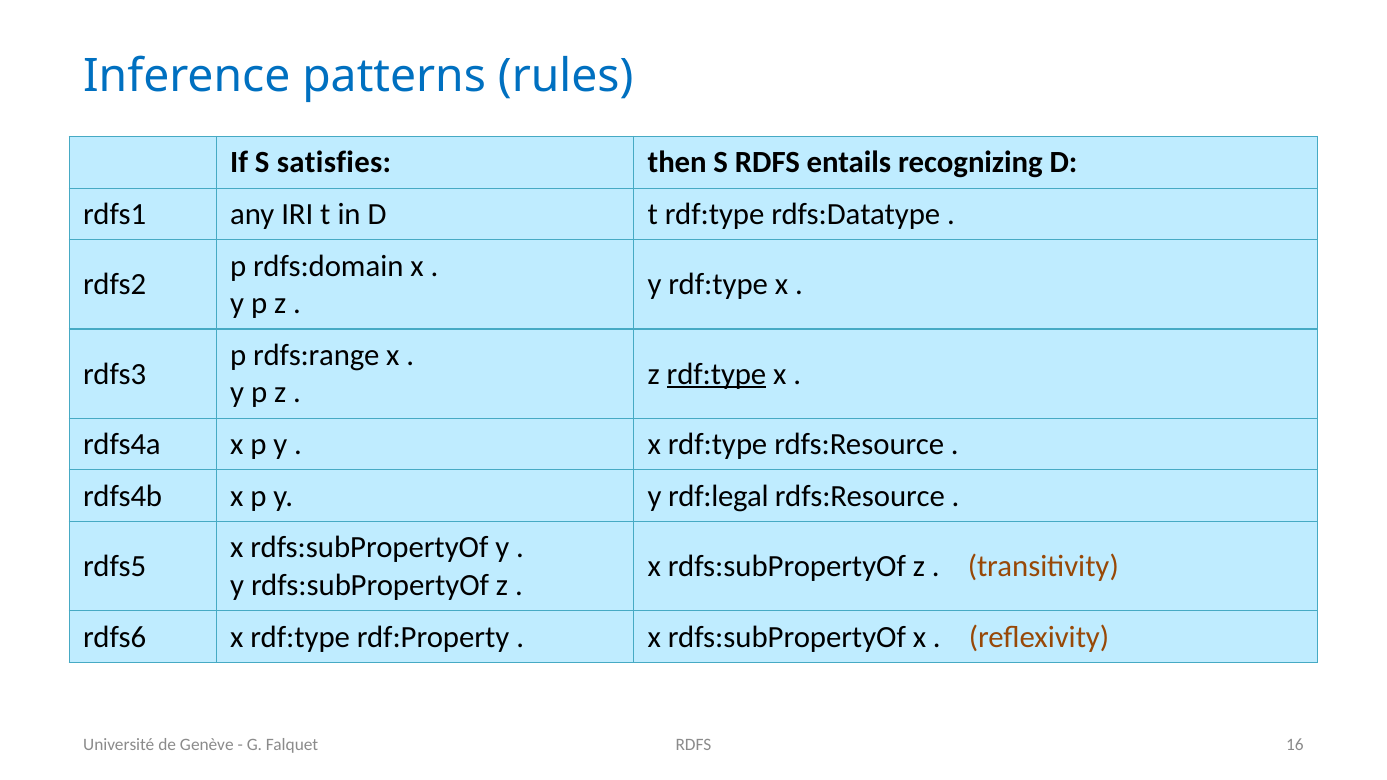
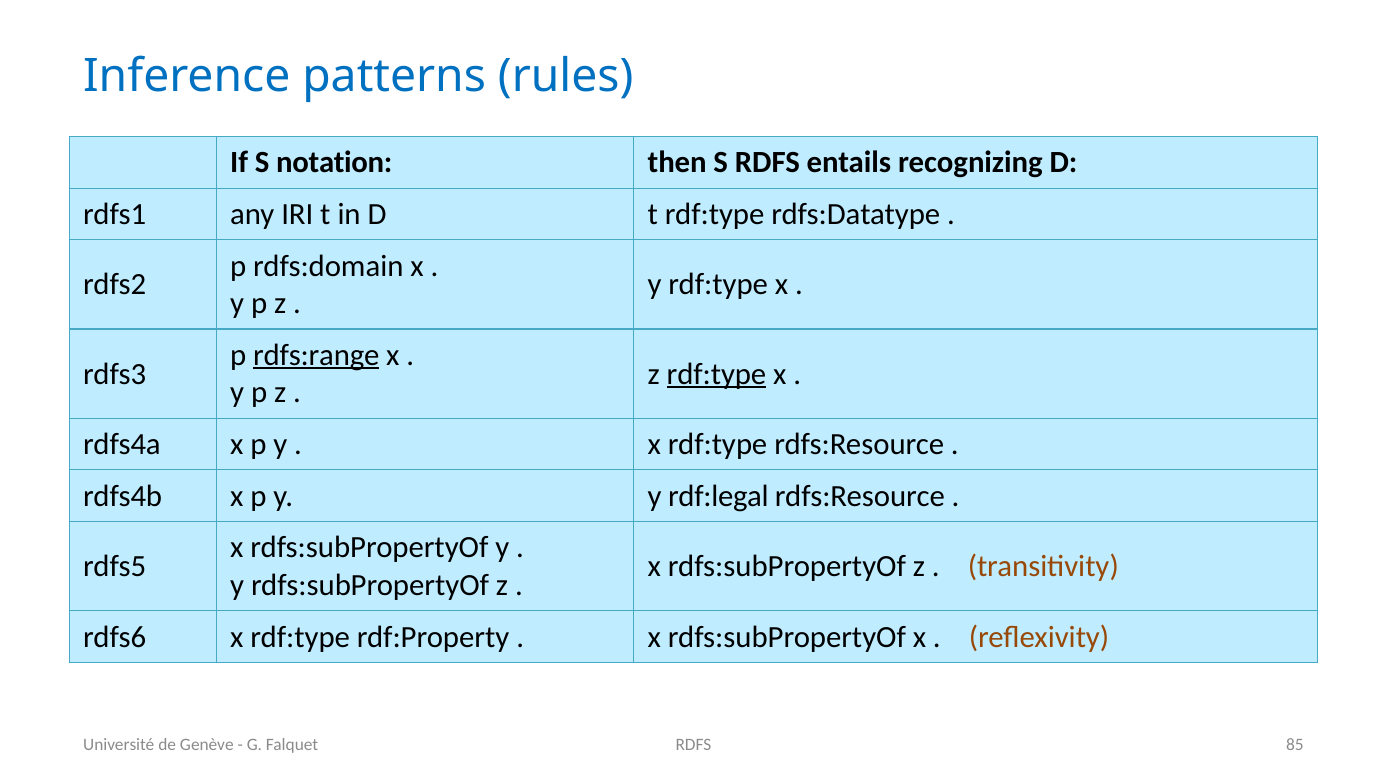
satisfies: satisfies -> notation (334, 163)
rdfs:range underline: none -> present (316, 355)
16: 16 -> 85 (1295, 745)
